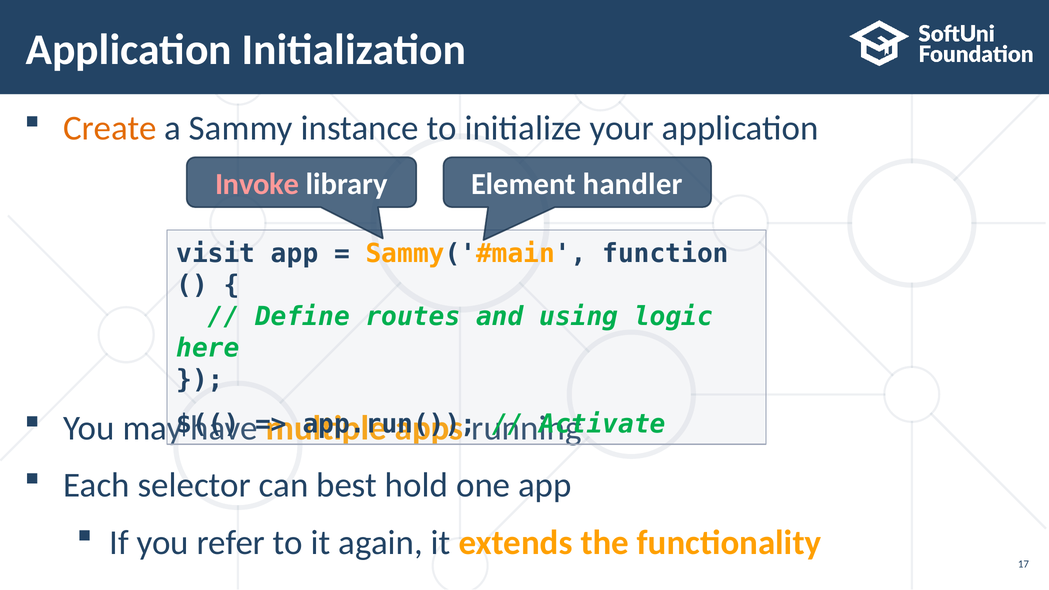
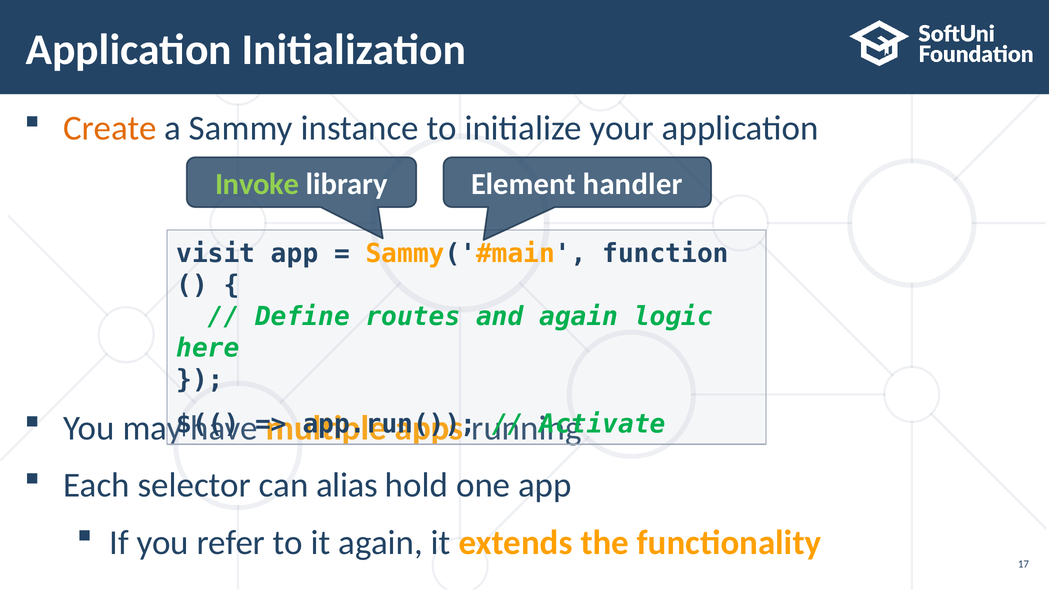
Invoke colour: pink -> light green (257, 184)
and using: using -> again (579, 317)
best: best -> alias (347, 485)
